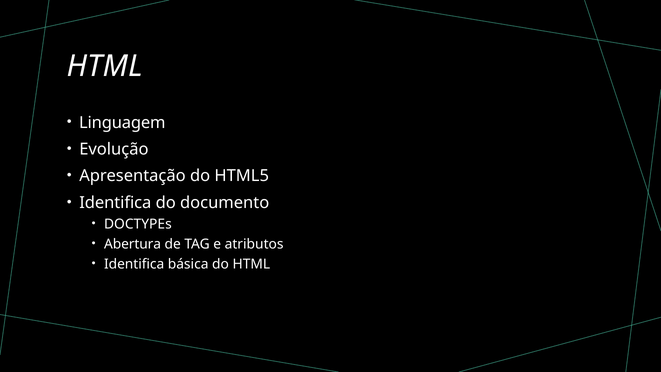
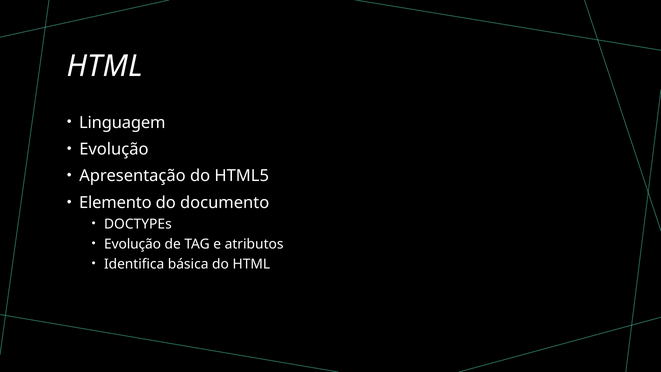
Identifica: Identifica -> Elemento (115, 203)
Abertura: Abertura -> Evolução (133, 244)
